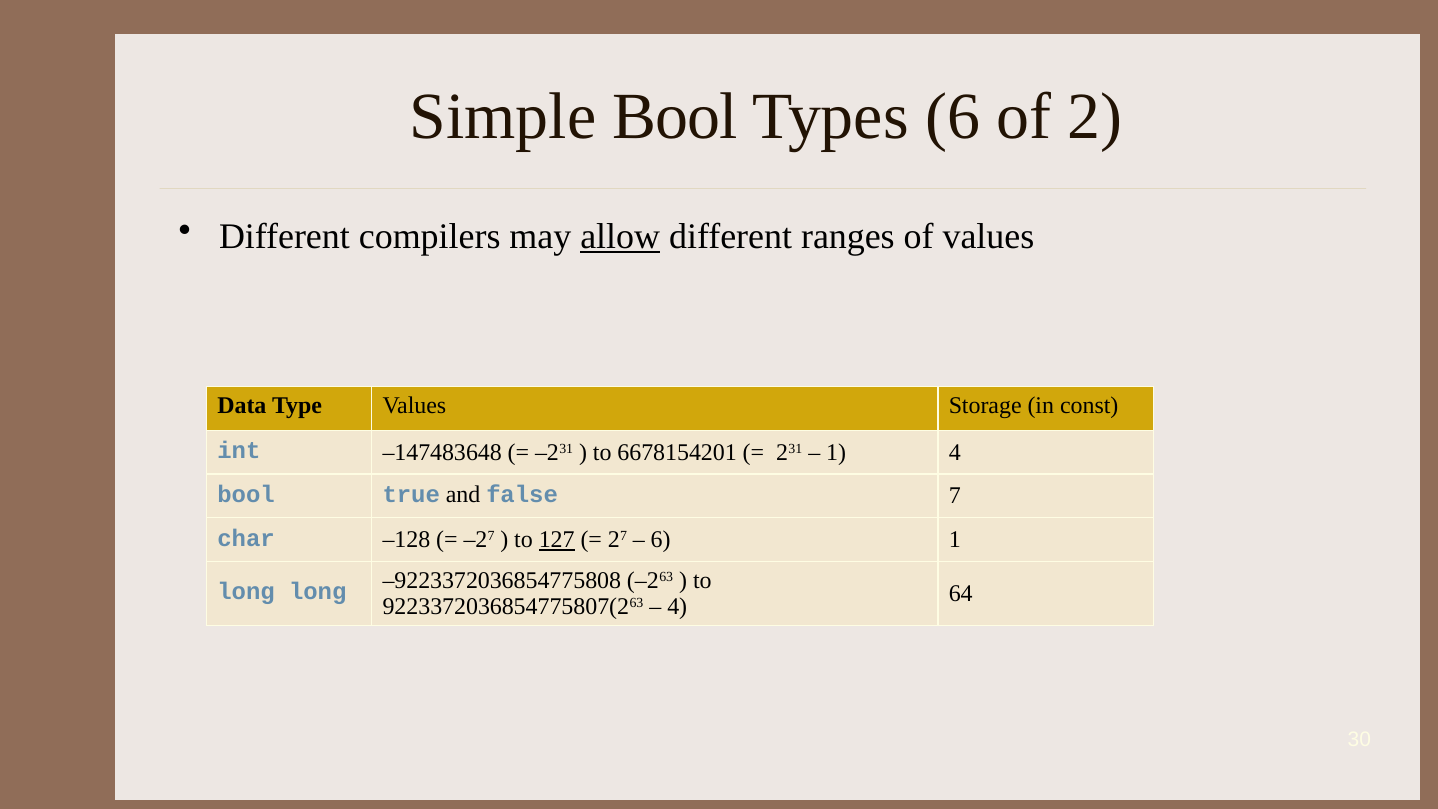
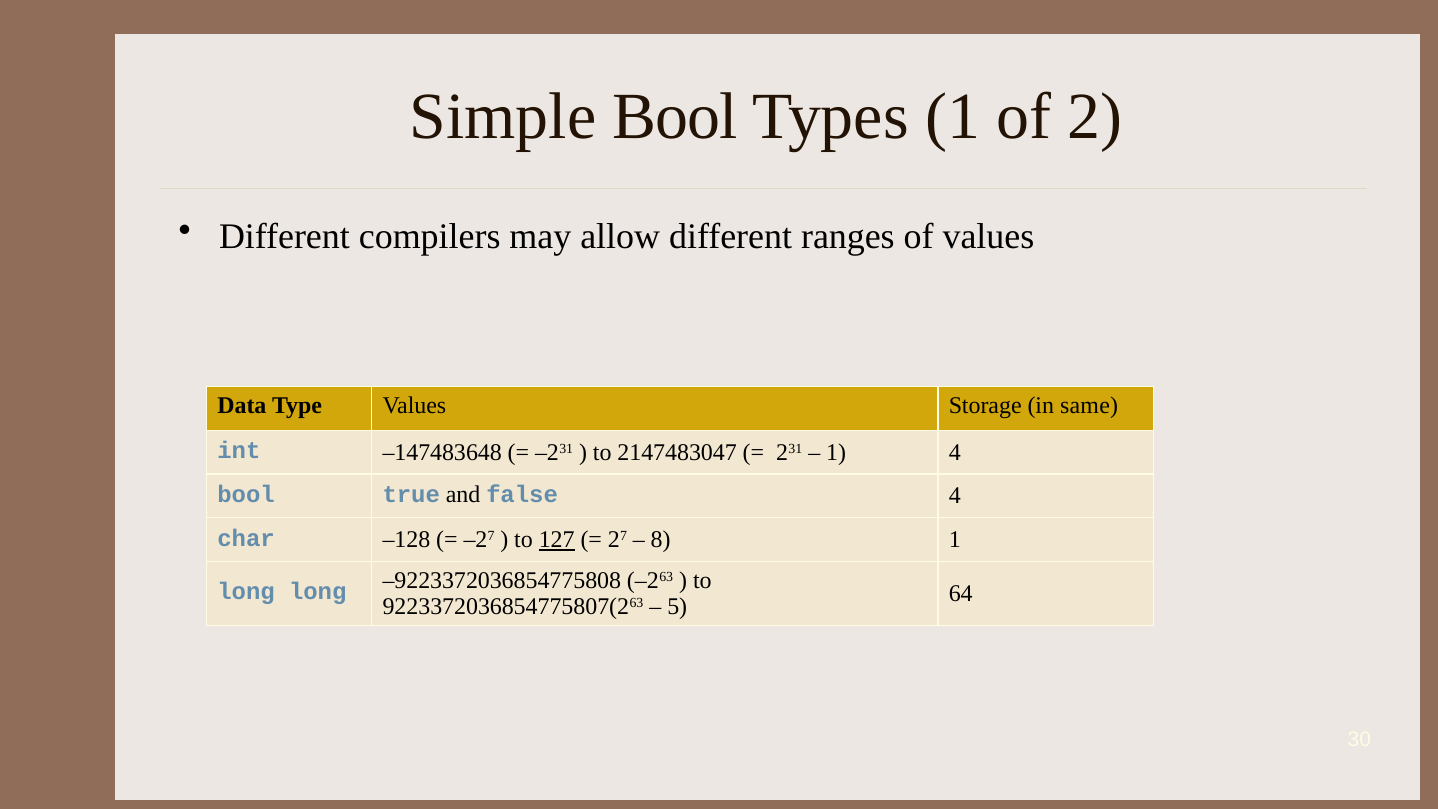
Types 6: 6 -> 1 (953, 117)
allow underline: present -> none (620, 236)
const: const -> same (1089, 405)
6678154201: 6678154201 -> 2147483047 (677, 452)
false 7: 7 -> 4 (955, 496)
6: 6 -> 8 (661, 540)
4: 4 -> 5 (677, 607)
